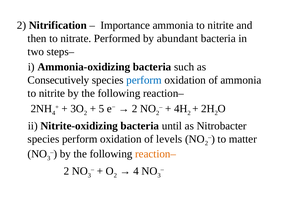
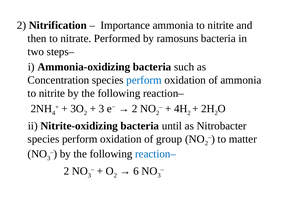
abundant: abundant -> ramosuns (178, 38)
Consecutively: Consecutively -> Concentration (58, 80)
5: 5 -> 3 (101, 109)
levels: levels -> group (169, 139)
reaction– colour: orange -> blue (156, 154)
4: 4 -> 6 (136, 171)
